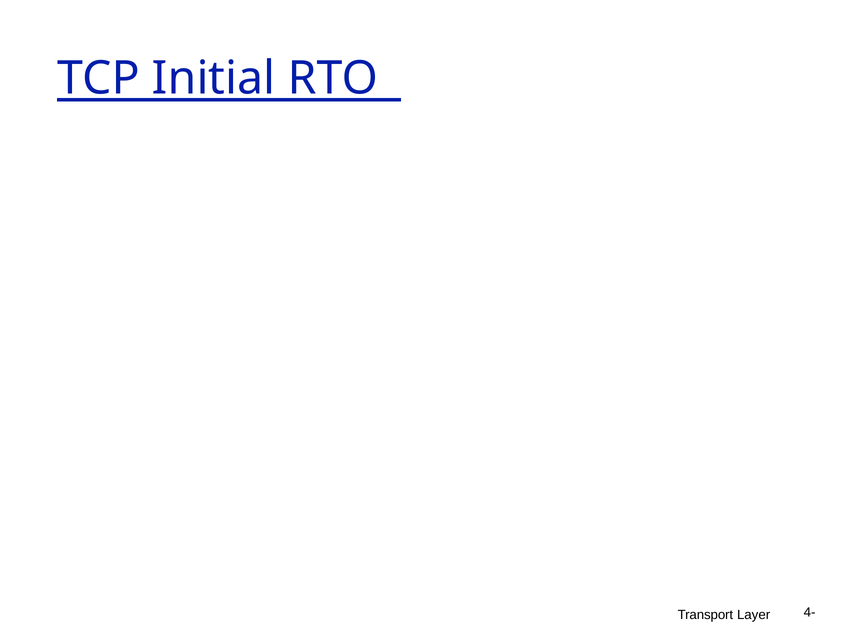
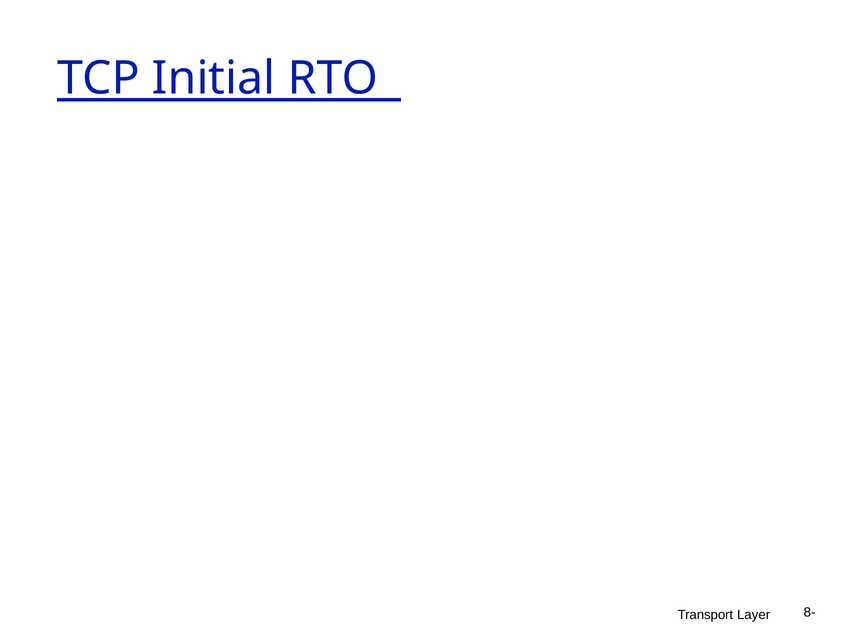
4-: 4- -> 8- (810, 613)
